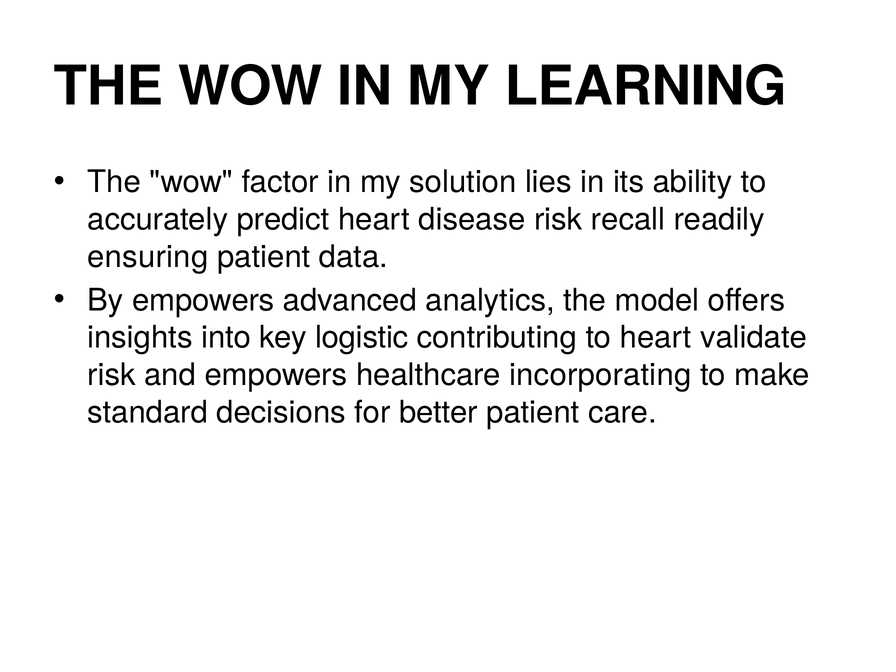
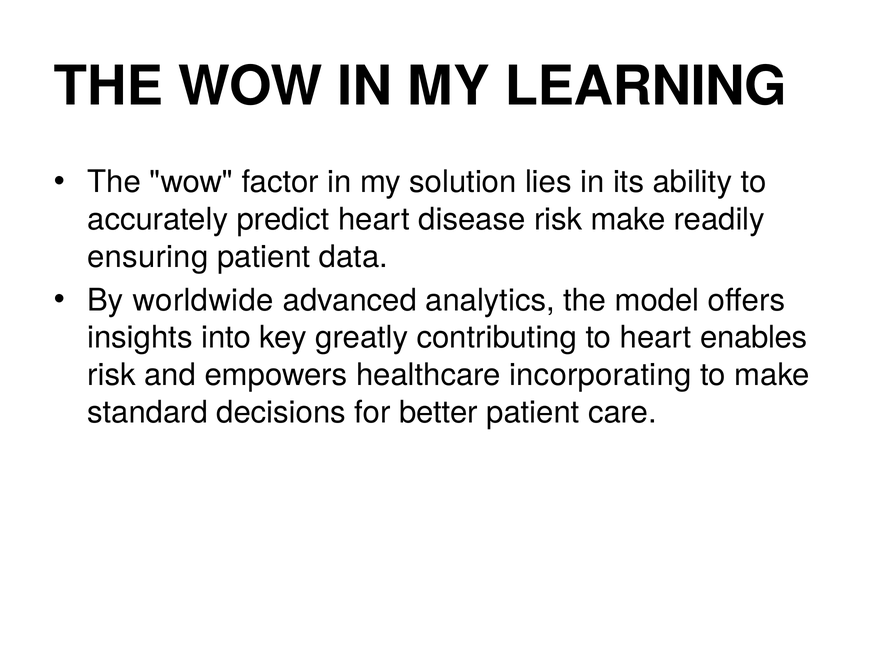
risk recall: recall -> make (628, 219)
By empowers: empowers -> worldwide (203, 300)
logistic: logistic -> greatly (362, 338)
validate: validate -> enables (754, 338)
